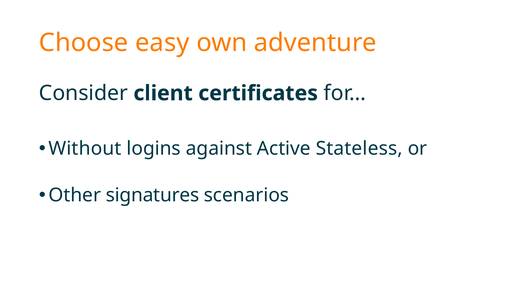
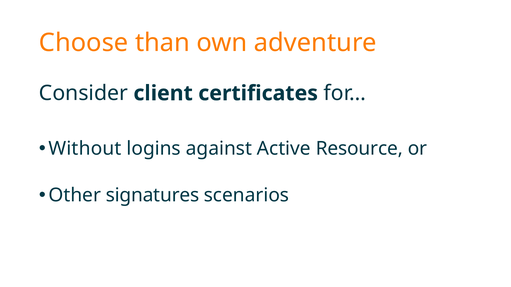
easy: easy -> than (162, 43)
Stateless: Stateless -> Resource (359, 149)
